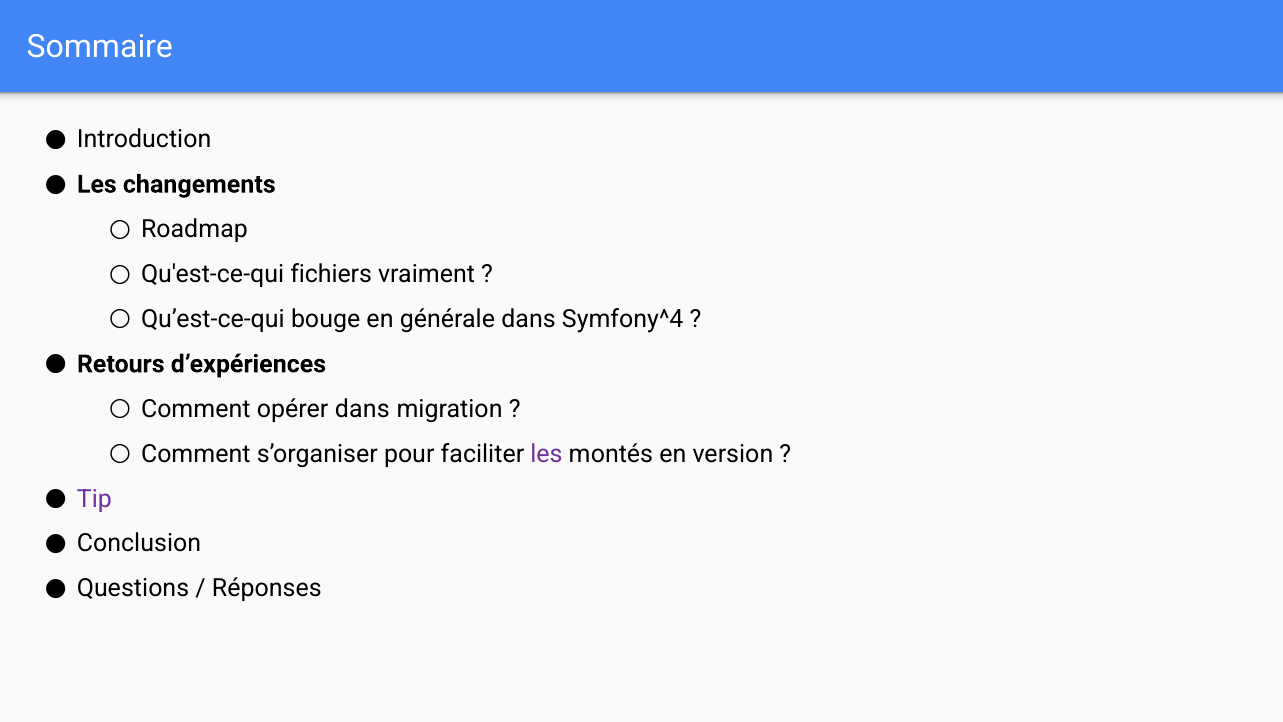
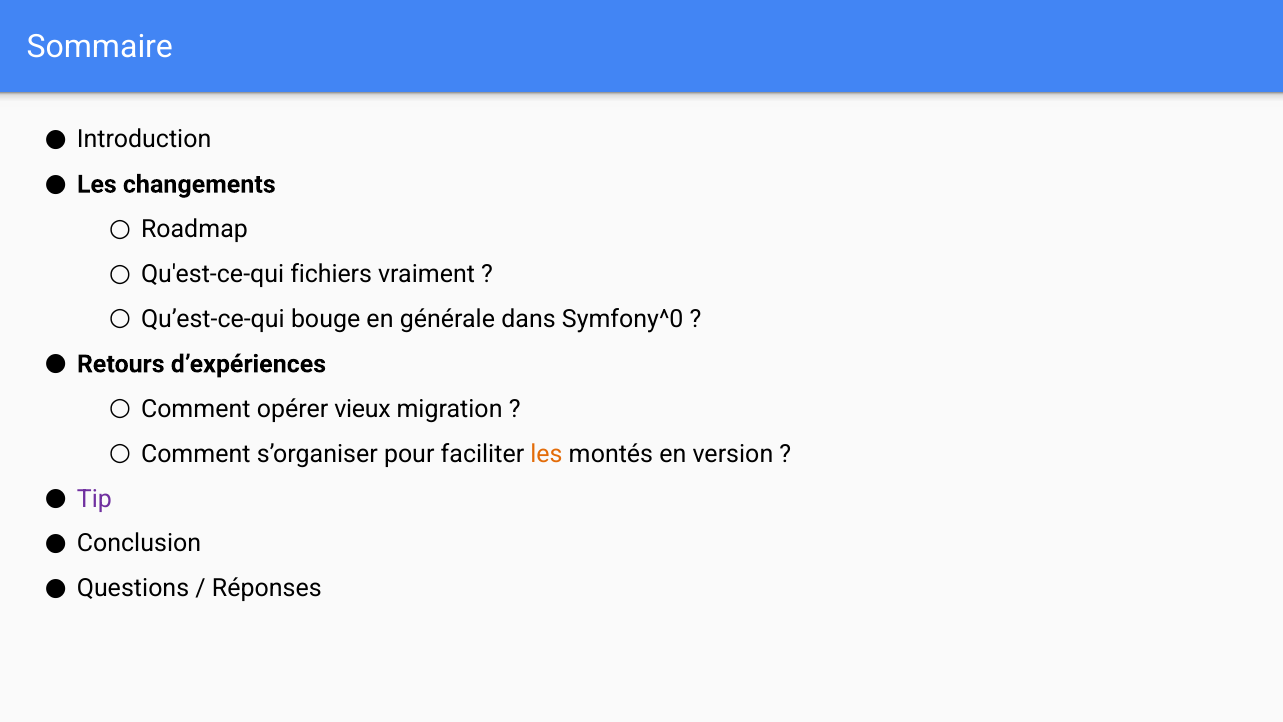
Symfony^4: Symfony^4 -> Symfony^0 (623, 319)
opérer dans: dans -> vieux (363, 409)
les colour: purple -> orange (546, 454)
